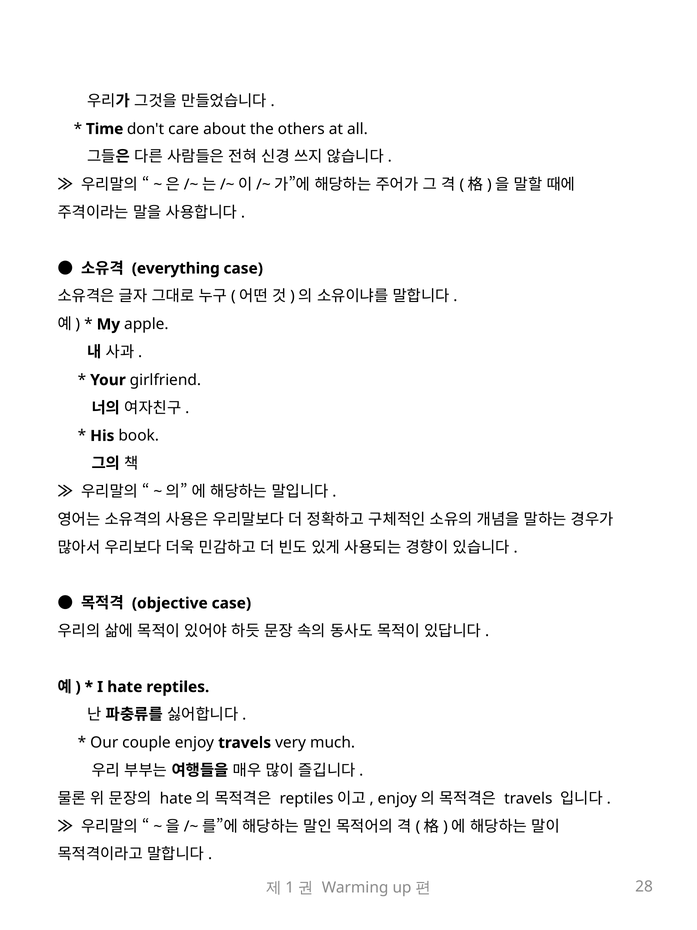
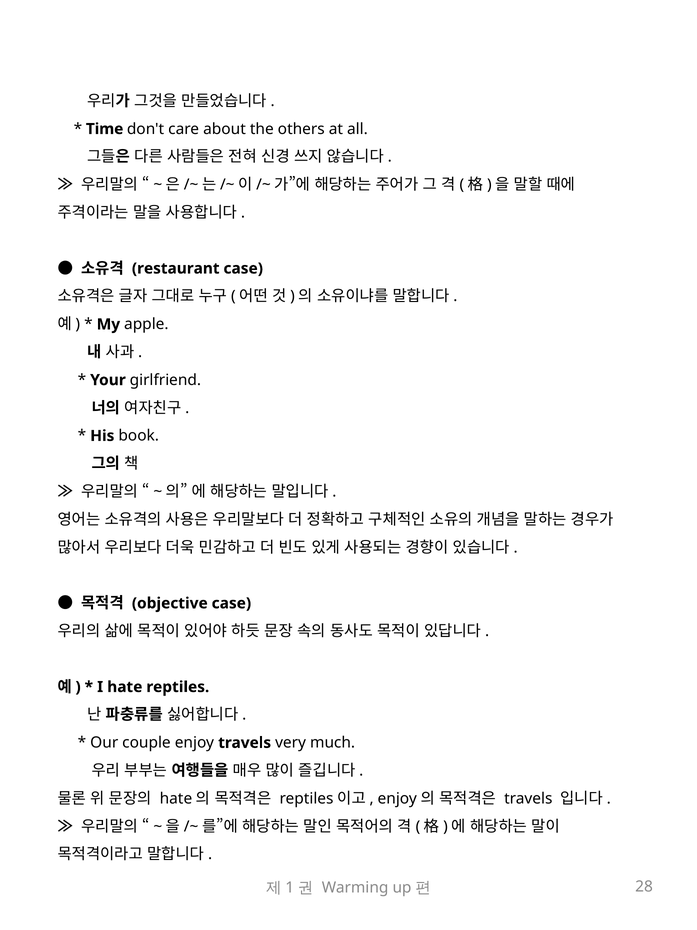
everything: everything -> restaurant (176, 268)
